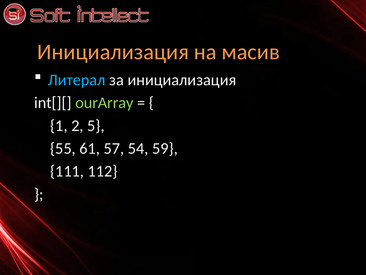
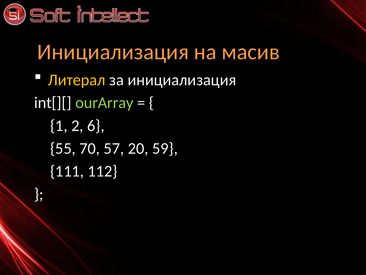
Литерал colour: light blue -> yellow (77, 80)
5: 5 -> 6 (96, 125)
61: 61 -> 70 (90, 148)
54: 54 -> 20 (138, 148)
